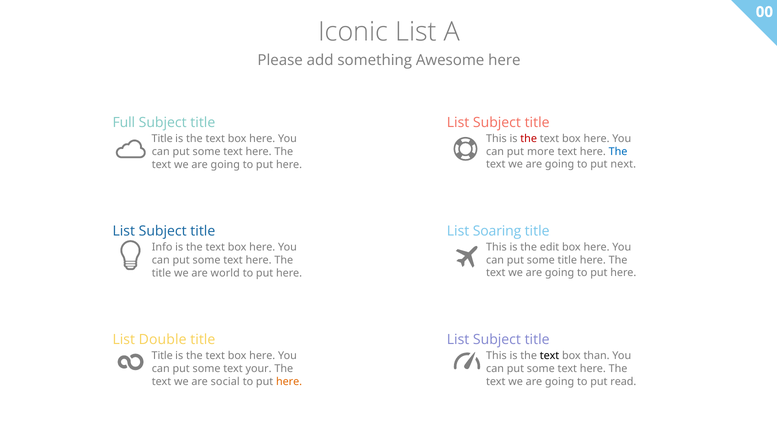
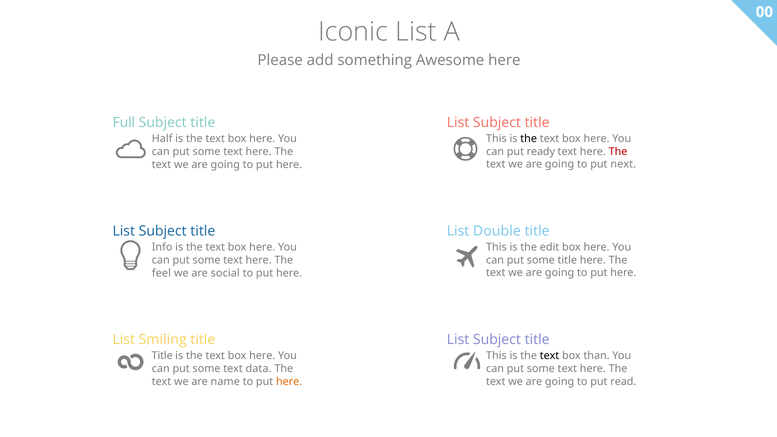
the colour: red -> black (529, 139)
Title: Title -> Half (162, 139)
more: more -> ready (541, 151)
The colour: blue -> red (618, 151)
Soaring: Soaring -> Double (497, 231)
title: title -> feel (161, 273)
world: world -> social (225, 273)
Double: Double -> Smiling (163, 340)
your: your -> data (259, 369)
social: social -> name (225, 382)
